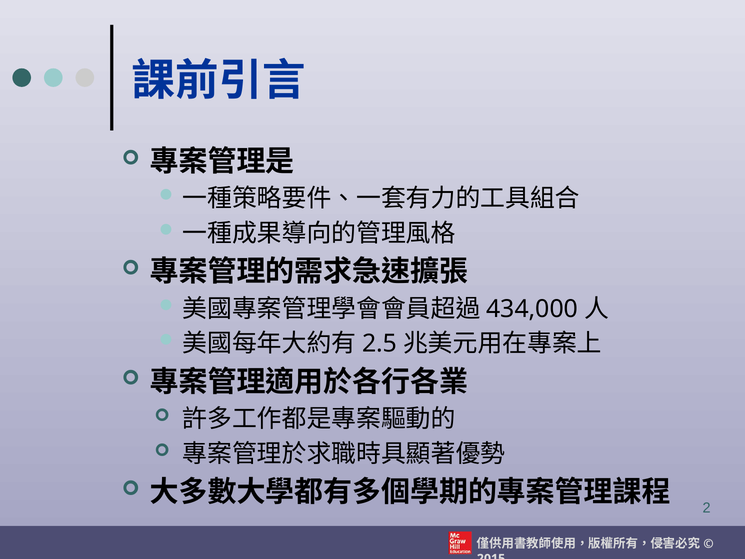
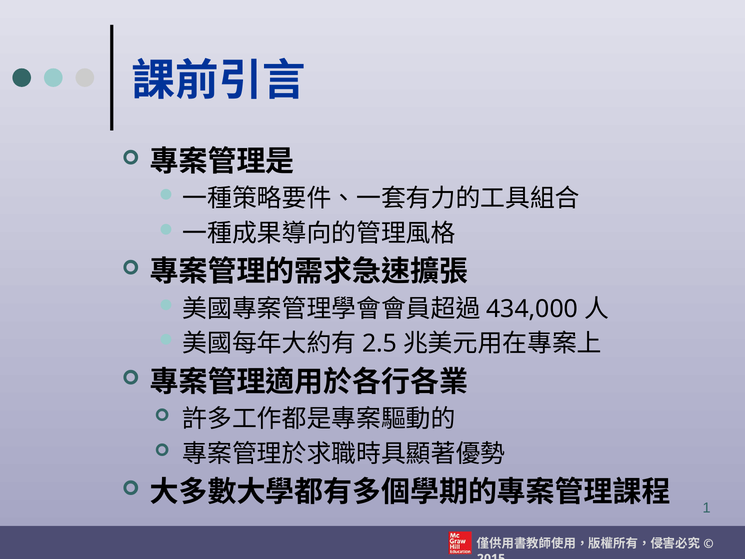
2: 2 -> 1 (707, 508)
